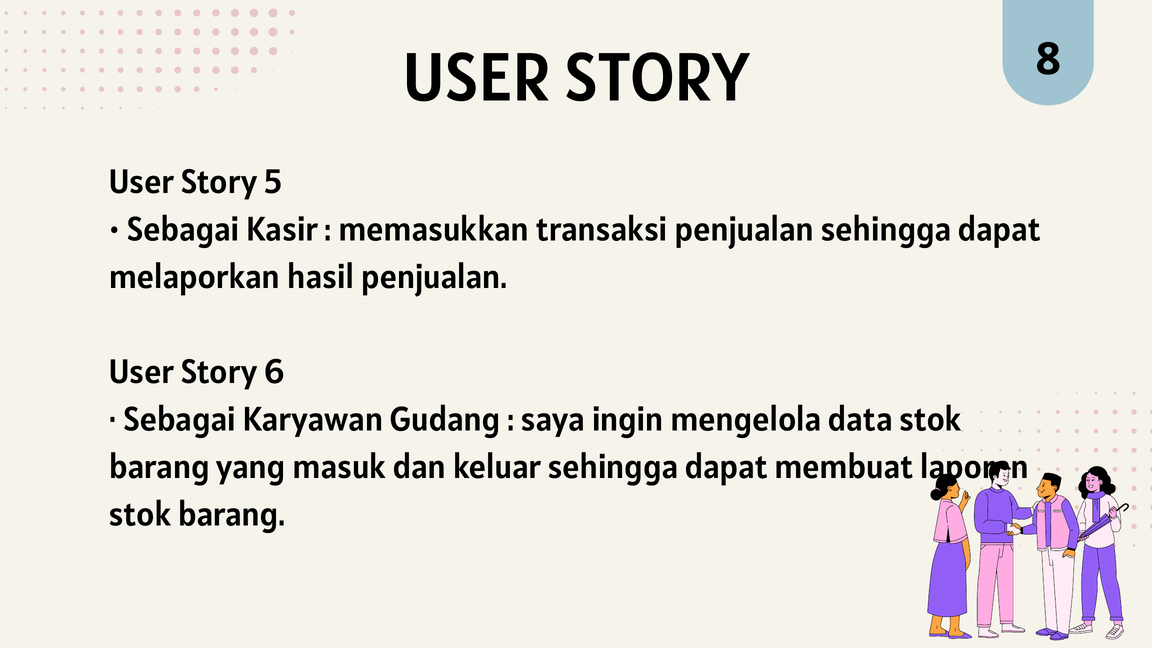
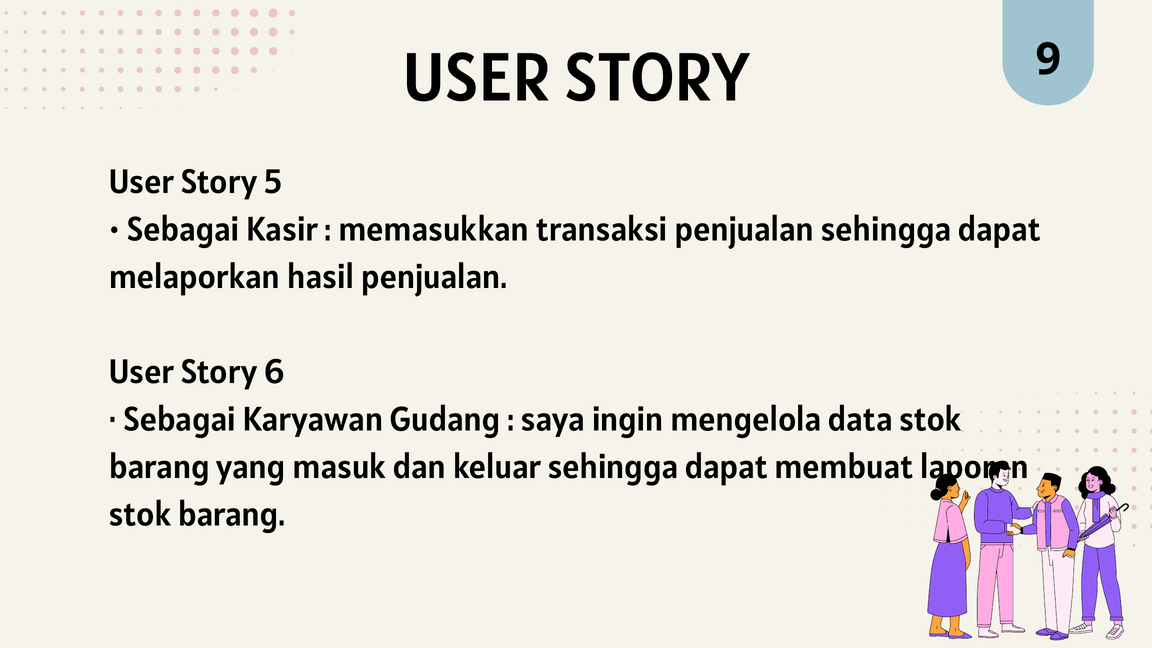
8: 8 -> 9 (1048, 59)
